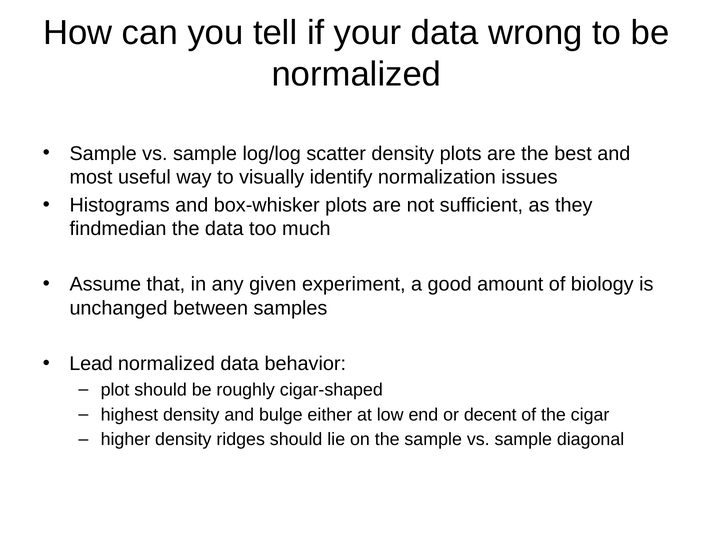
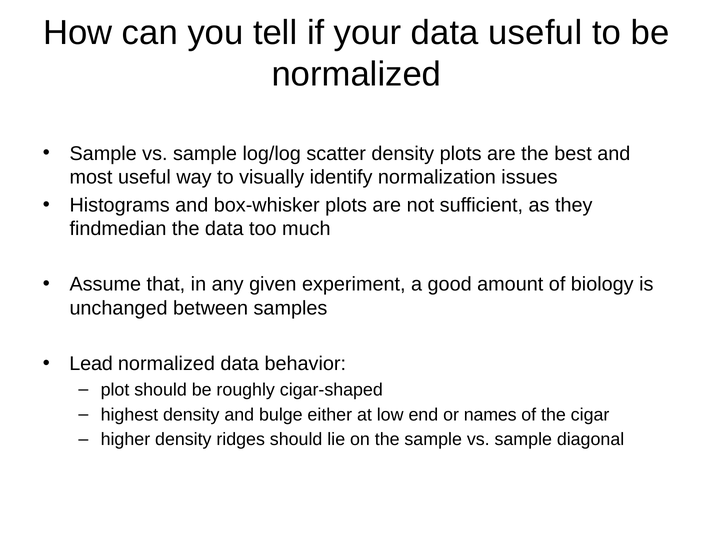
data wrong: wrong -> useful (535, 33)
decent: decent -> names (490, 414)
